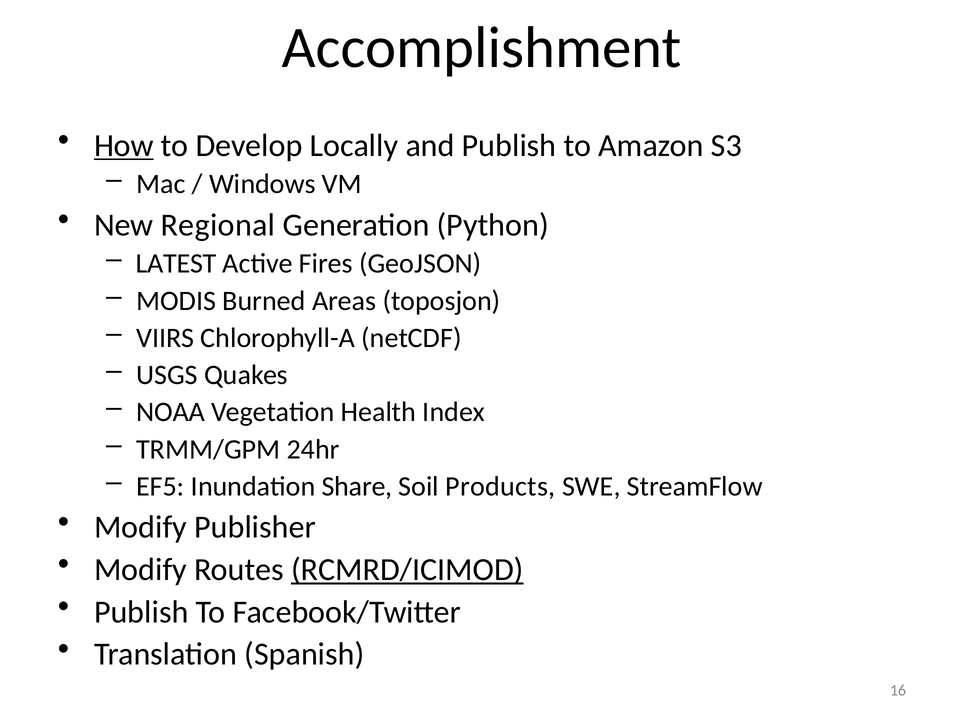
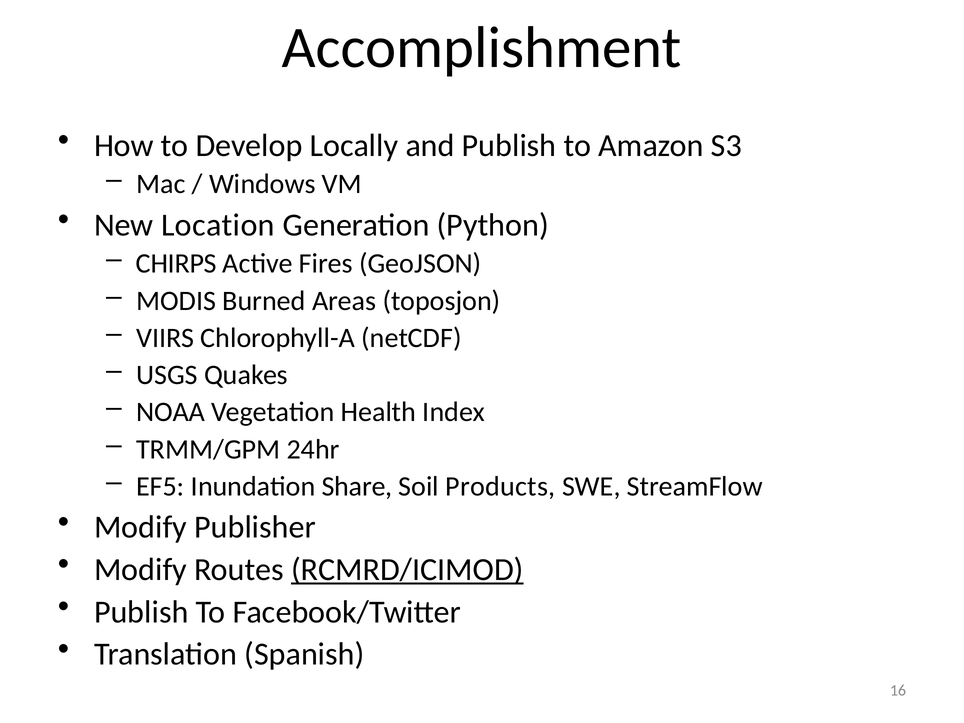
How underline: present -> none (124, 145)
Regional: Regional -> Location (218, 225)
LATEST: LATEST -> CHIRPS (176, 264)
